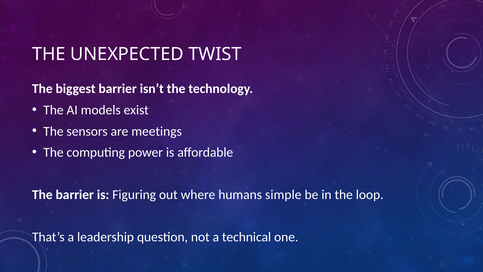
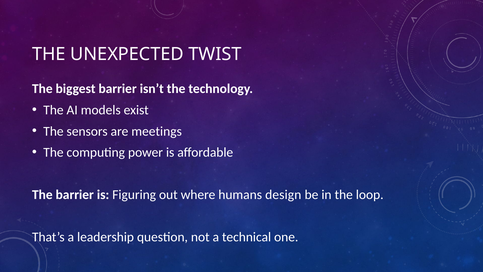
simple: simple -> design (283, 195)
